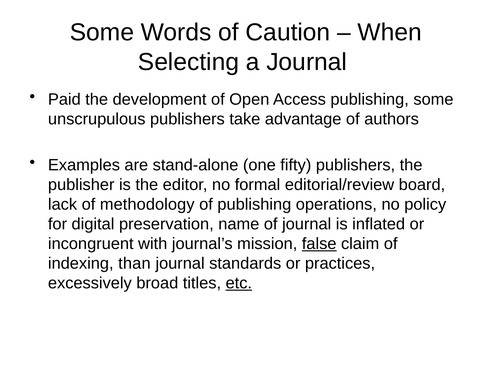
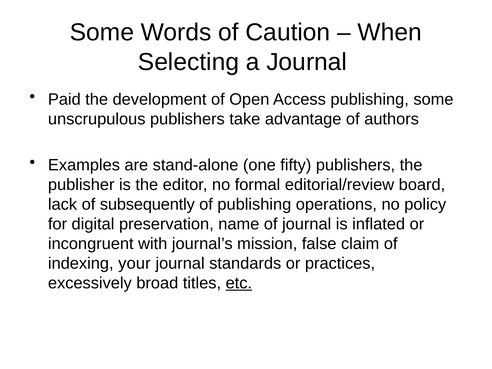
methodology: methodology -> subsequently (147, 204)
false underline: present -> none (319, 244)
than: than -> your (134, 264)
